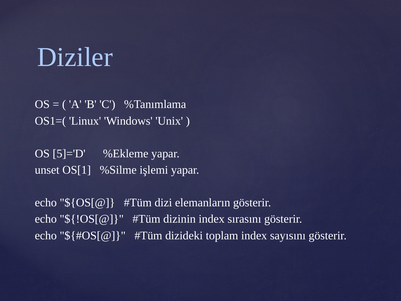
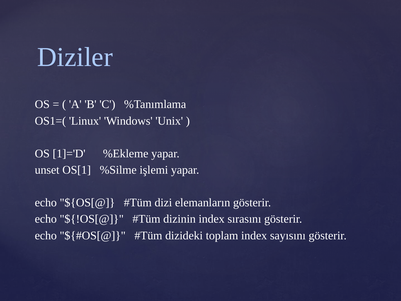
5]='D: 5]='D -> 1]='D (69, 153)
